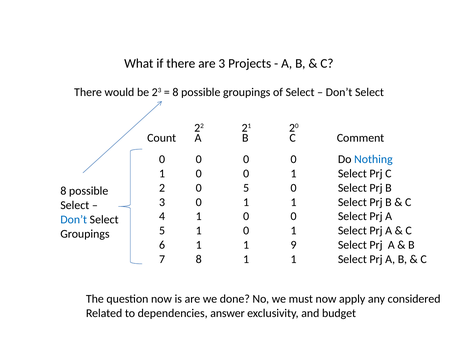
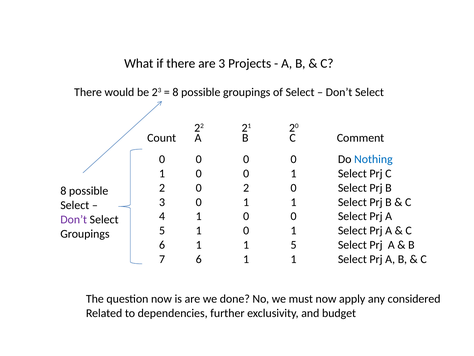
0 5: 5 -> 2 (246, 188)
Don’t colour: blue -> purple (74, 219)
1 9: 9 -> 5 (294, 245)
7 8: 8 -> 6 (199, 259)
answer: answer -> further (227, 313)
